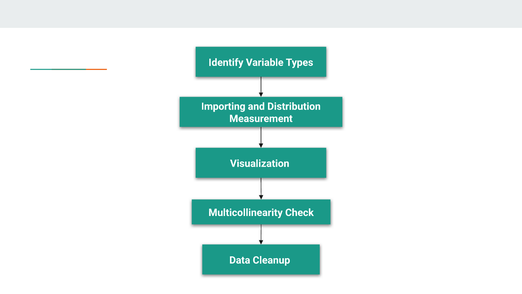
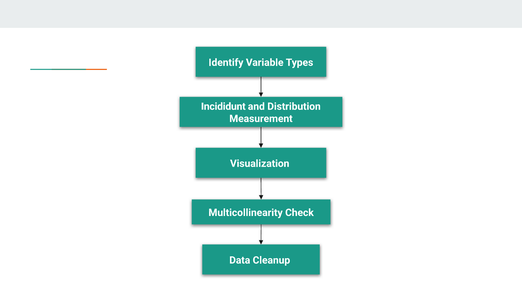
Importing: Importing -> Incididunt (223, 106)
